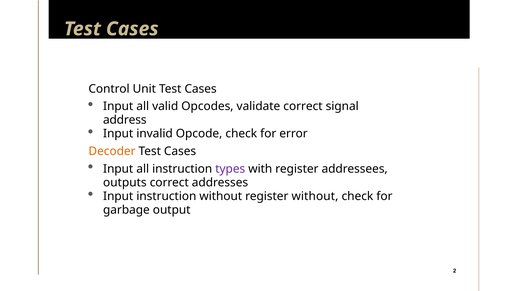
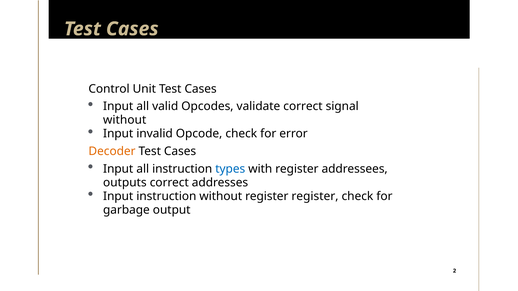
address: address -> without (125, 120)
types colour: purple -> blue (230, 169)
register without: without -> register (315, 196)
